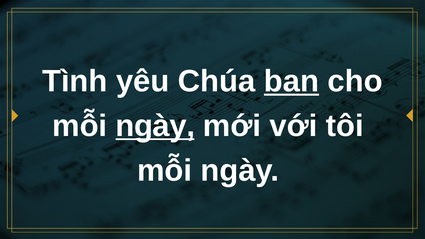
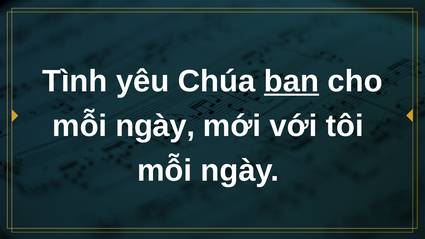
ngày underline: present -> none (155, 126)
